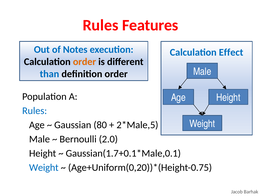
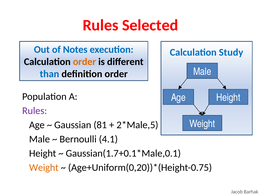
Features: Features -> Selected (150, 25)
Effect: Effect -> Study (231, 52)
Rules colour: blue -> purple (35, 111)
80: 80 -> 81 (100, 125)
2.0: 2.0 -> 4.1 (108, 139)
Weight colour: blue -> orange (44, 167)
